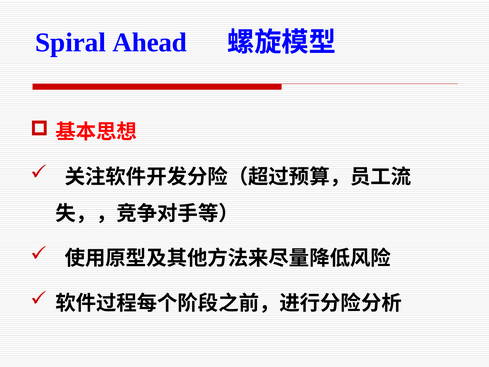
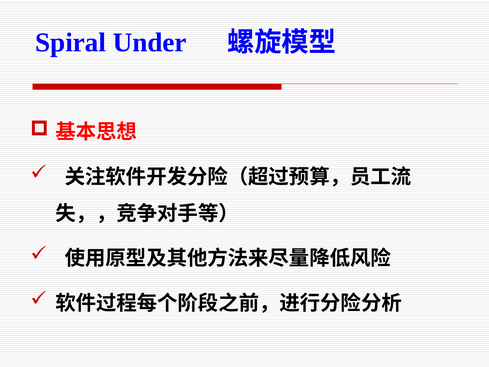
Ahead: Ahead -> Under (150, 42)
